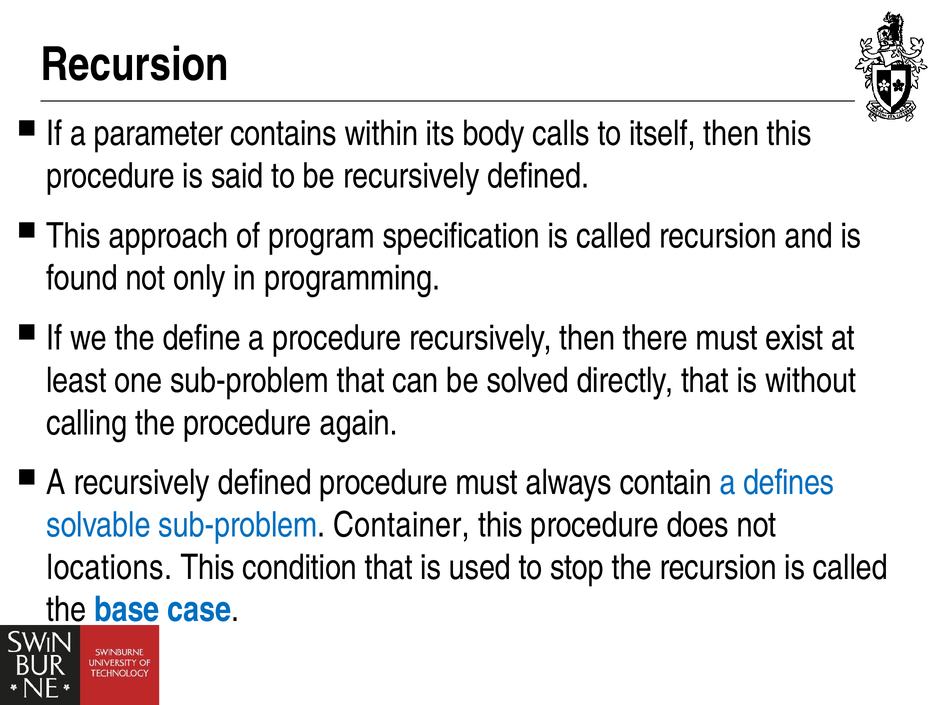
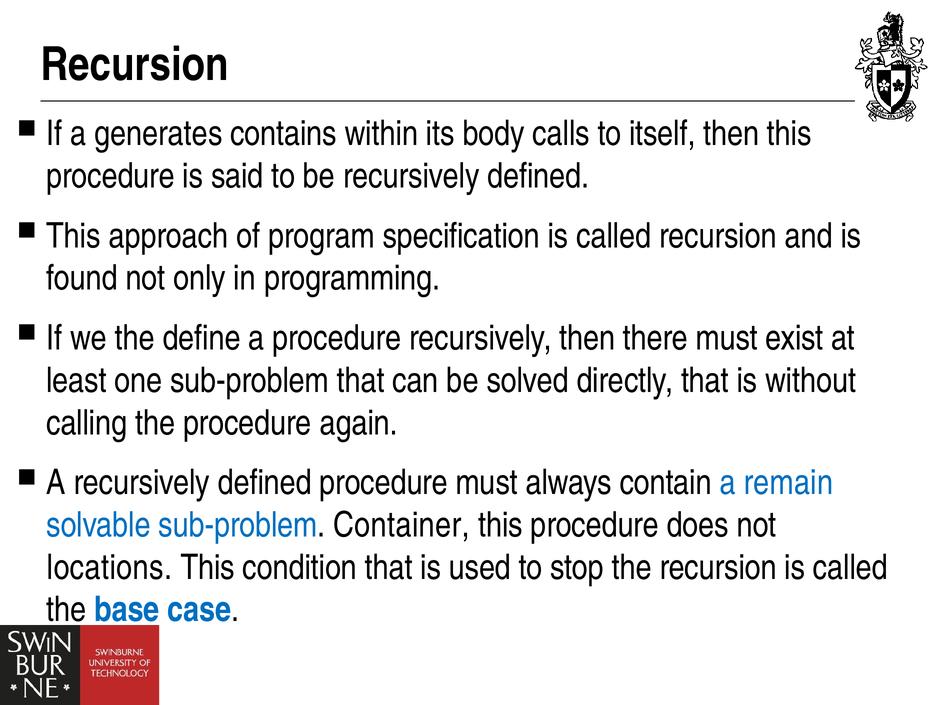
parameter: parameter -> generates (158, 134)
defines: defines -> remain (788, 483)
